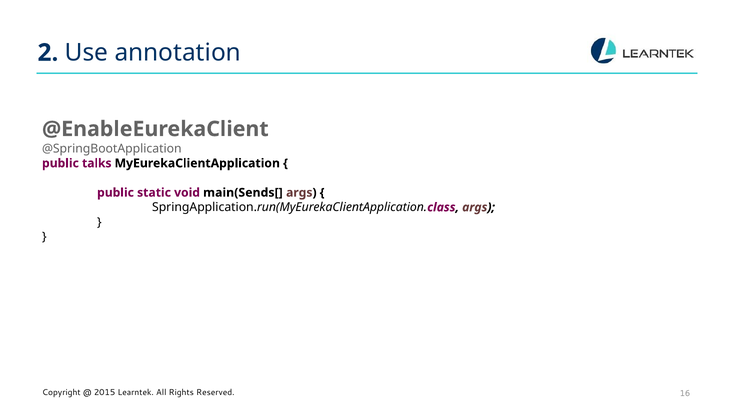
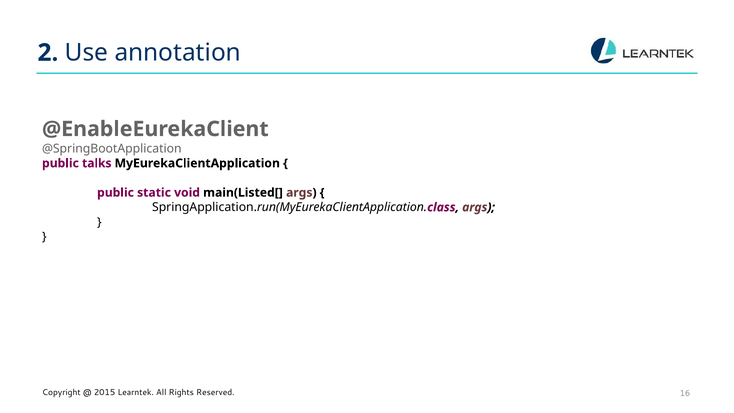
main(Sends[: main(Sends[ -> main(Listed[ (243, 193)
